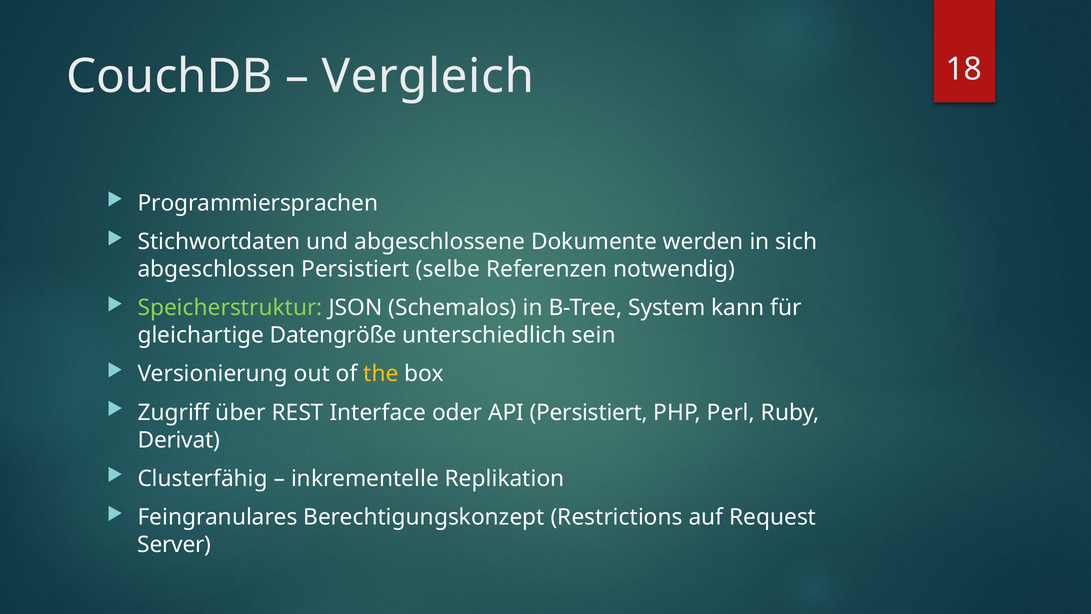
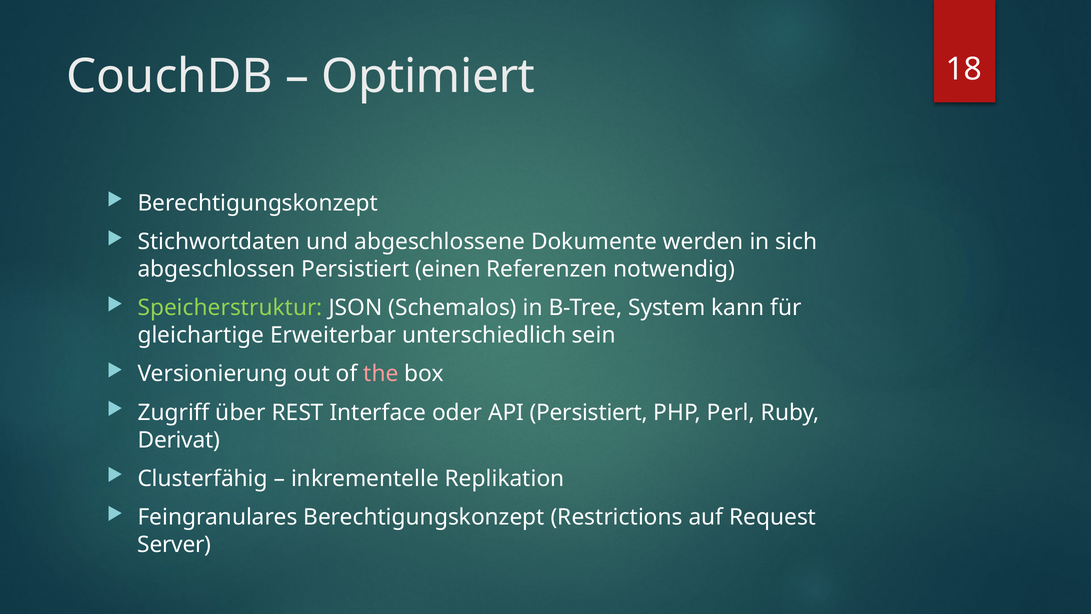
Vergleich: Vergleich -> Optimiert (428, 77)
Programmiersprachen: Programmiersprachen -> Berechtigungskonzept (258, 203)
selbe: selbe -> einen (448, 269)
Datengröße: Datengröße -> Erweiterbar (333, 335)
the colour: yellow -> pink (381, 374)
